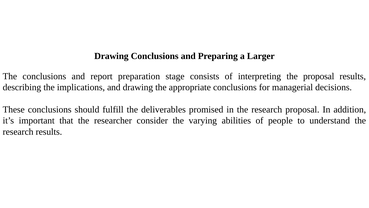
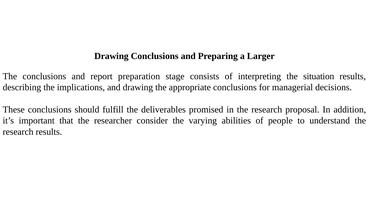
the proposal: proposal -> situation (319, 76)
